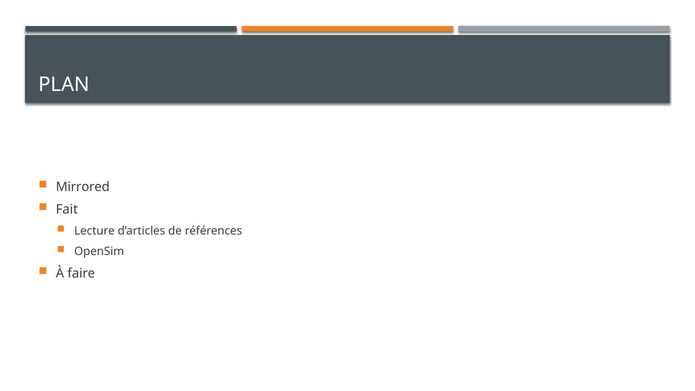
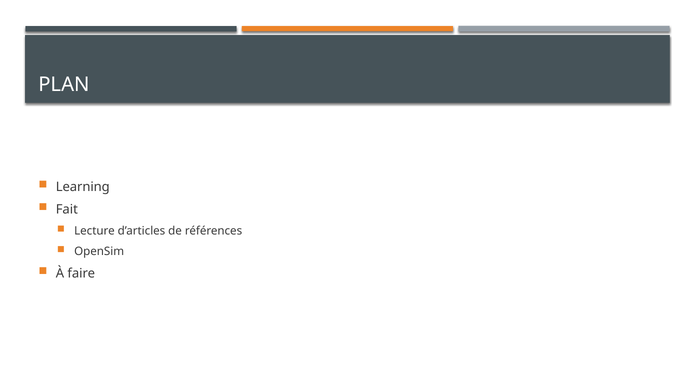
Mirrored: Mirrored -> Learning (83, 187)
